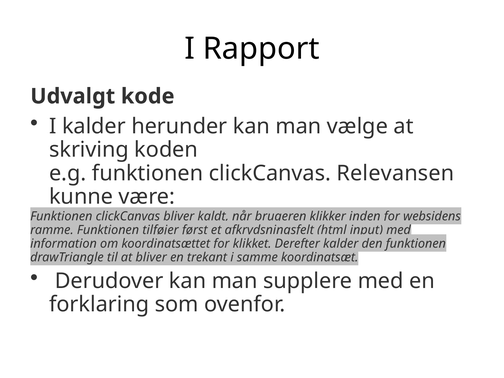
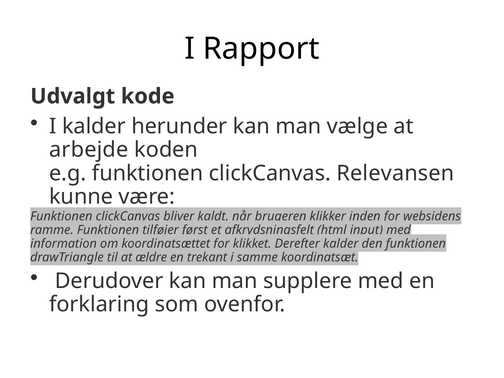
skriving: skriving -> arbejde (89, 150)
at bliver: bliver -> ældre (151, 257)
